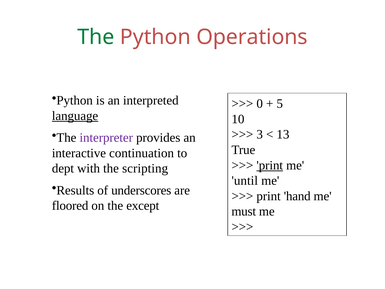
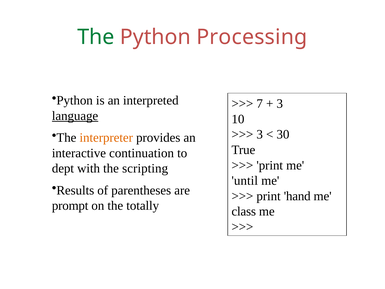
Operations: Operations -> Processing (252, 37)
0: 0 -> 7 (260, 104)
5: 5 -> 3 (280, 104)
13: 13 -> 30 (283, 134)
interpreter colour: purple -> orange (106, 138)
print underline: present -> none (270, 165)
underscores: underscores -> parentheses (141, 190)
floored: floored -> prompt (70, 206)
except: except -> totally (143, 206)
must: must -> class (244, 211)
